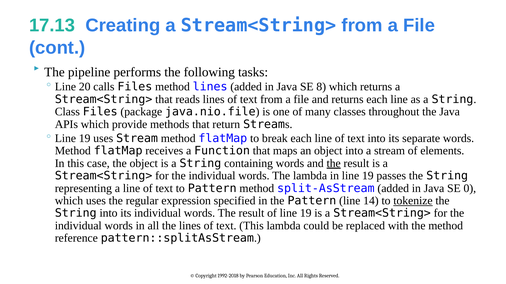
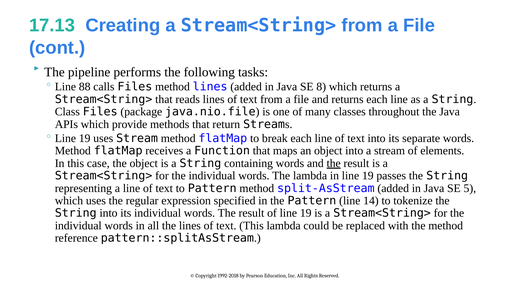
20: 20 -> 88 (85, 87)
0: 0 -> 5 (470, 189)
tokenize underline: present -> none (413, 201)
